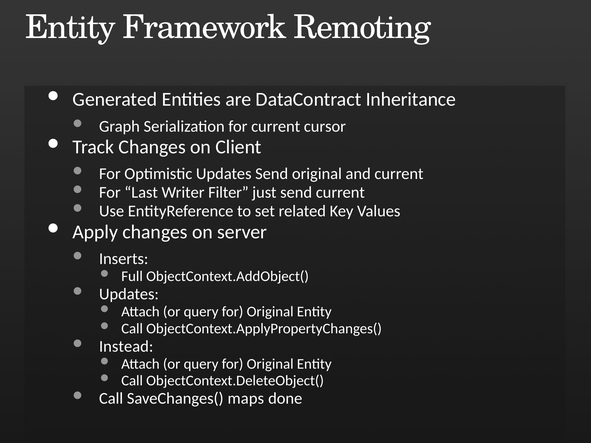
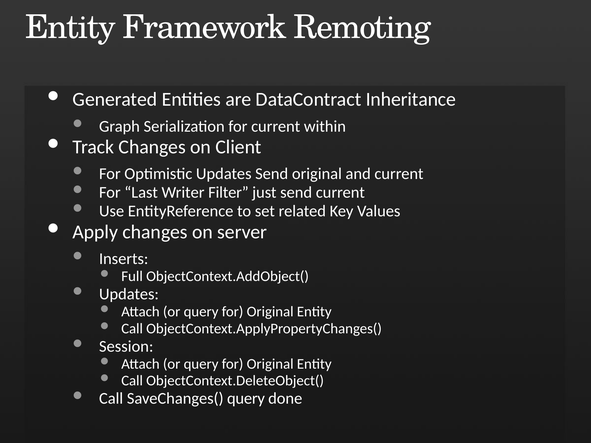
cursor: cursor -> within (325, 126)
Instead: Instead -> Session (126, 347)
SaveChanges( maps: maps -> query (246, 399)
